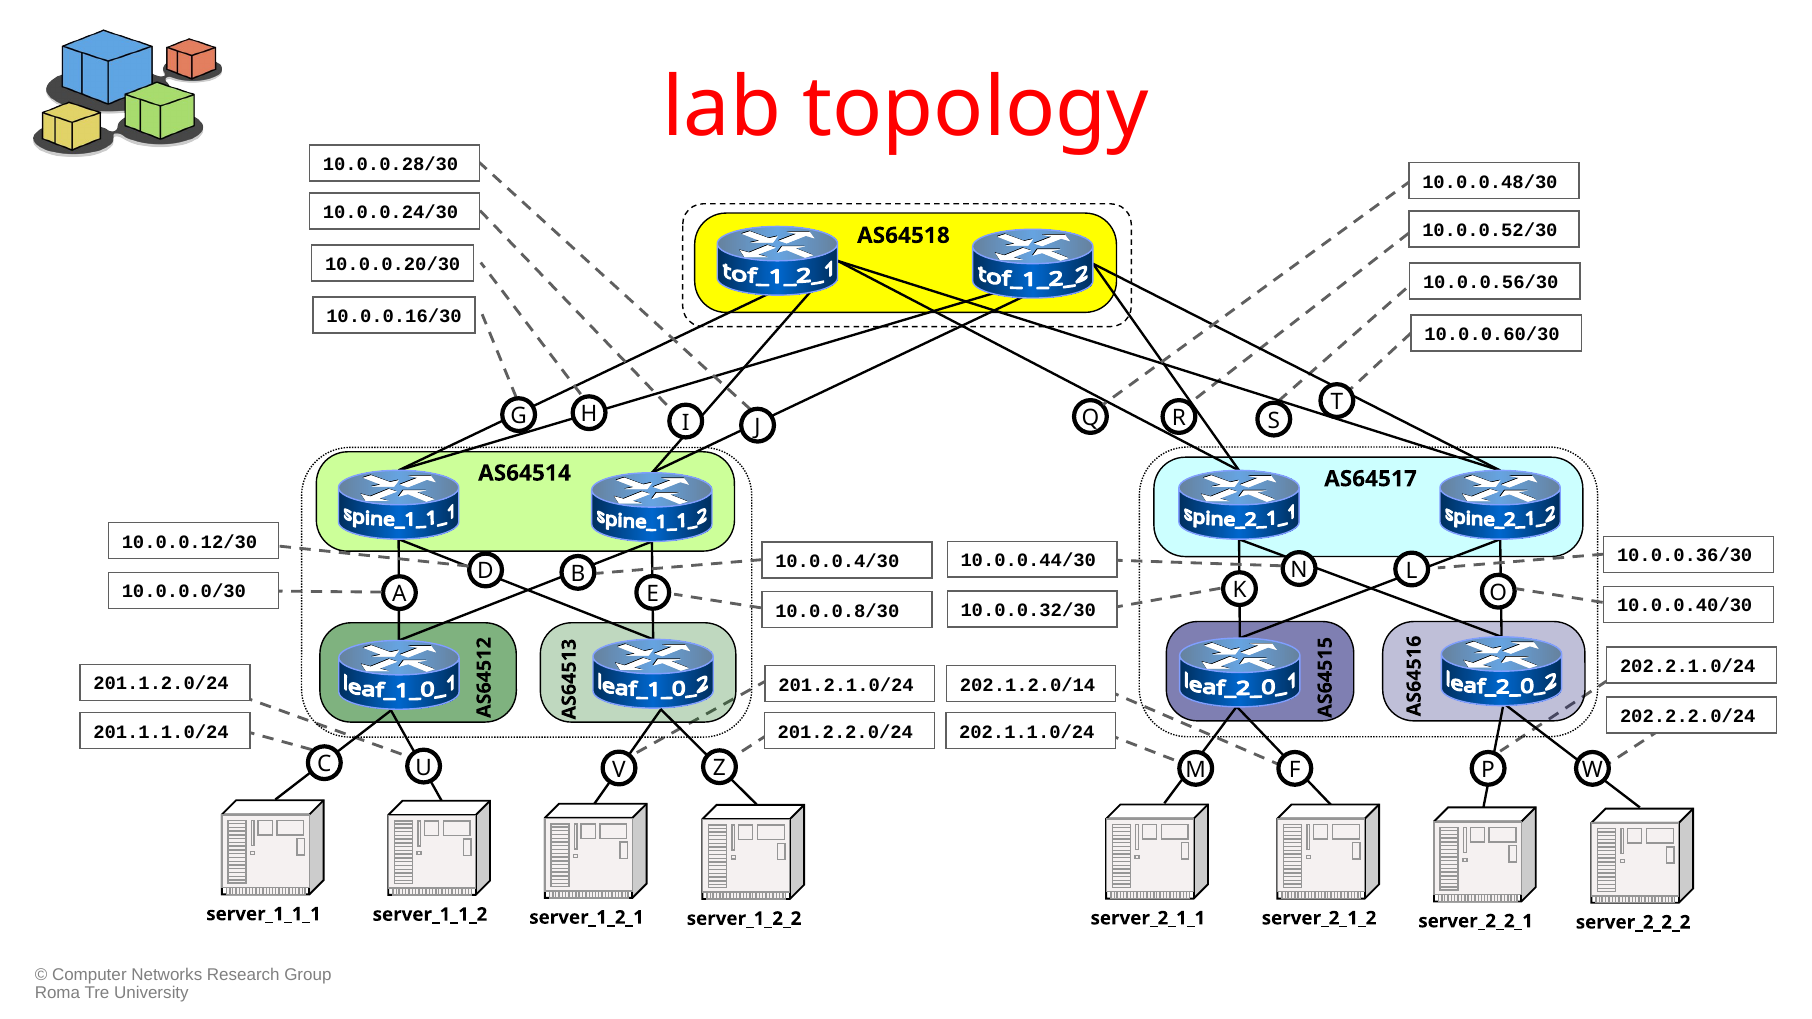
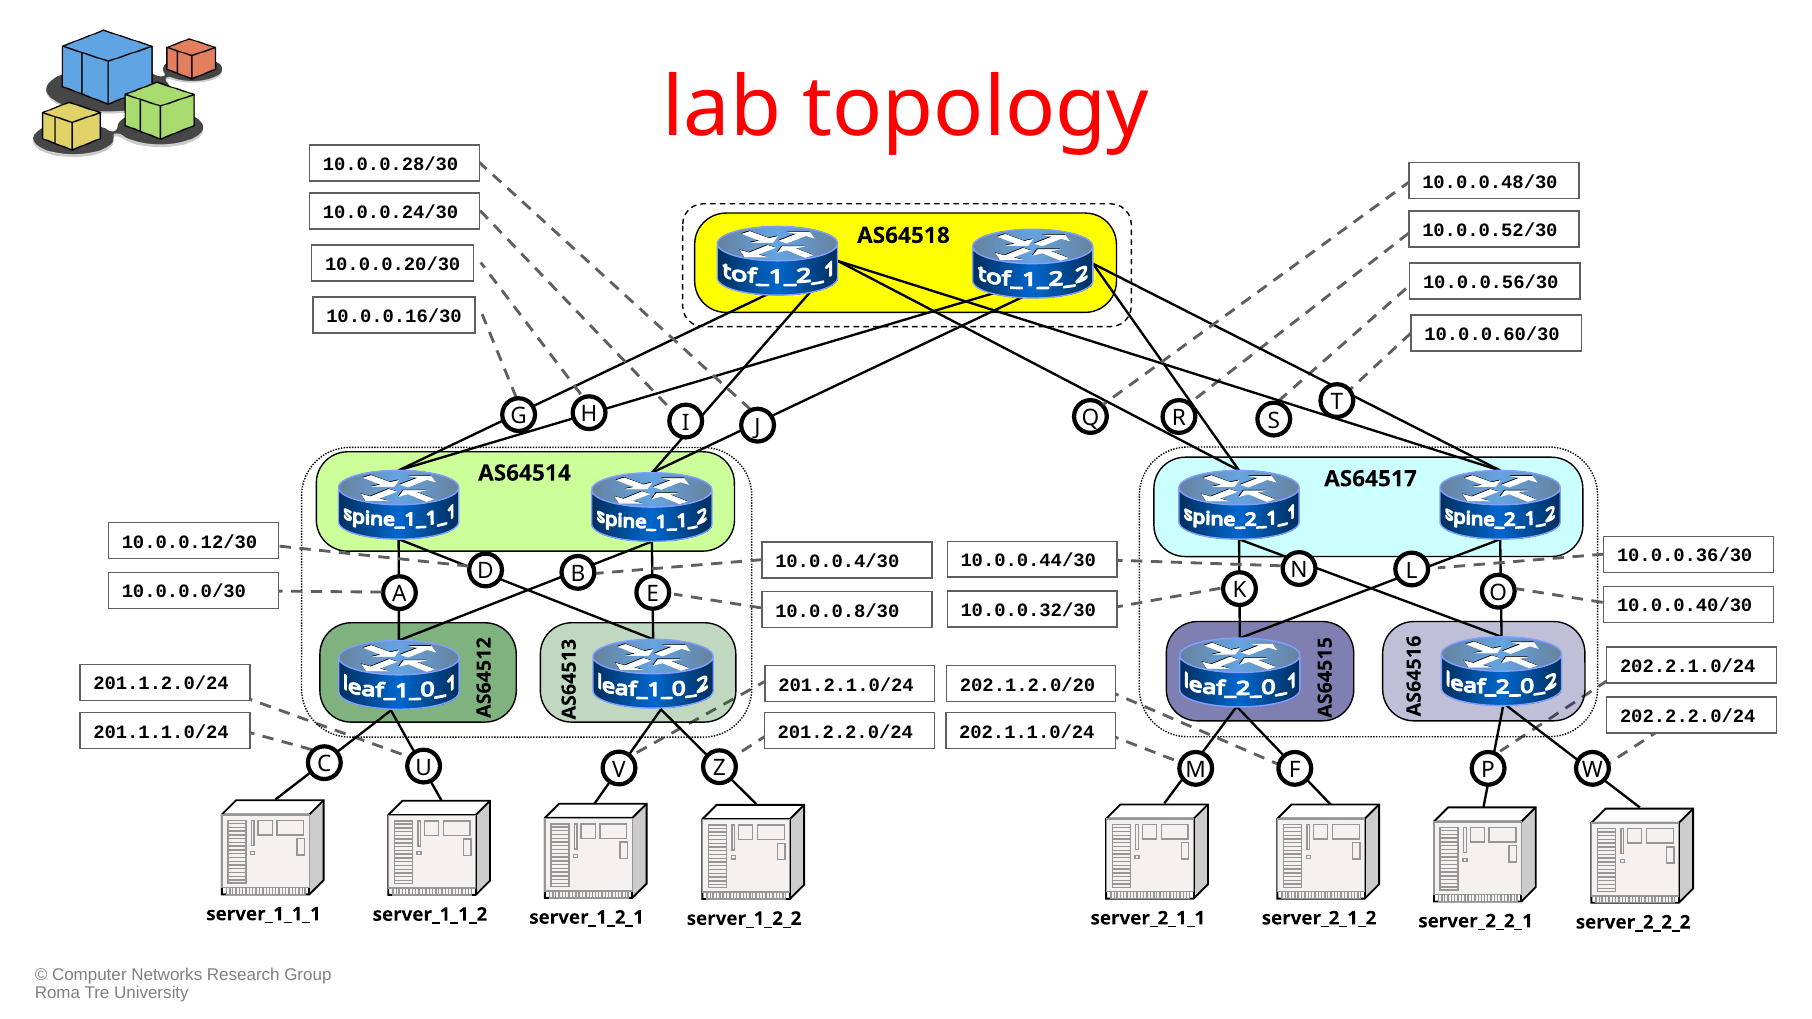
202.1.2.0/14: 202.1.2.0/14 -> 202.1.2.0/20 (1028, 685)
